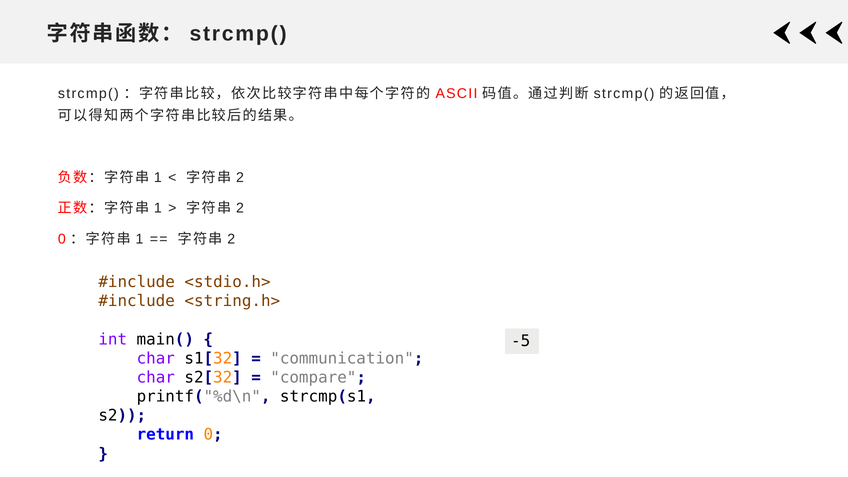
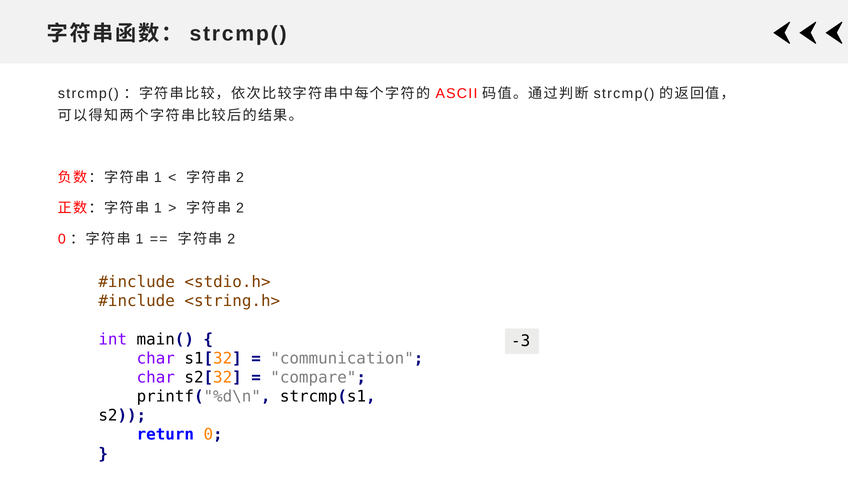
-5: -5 -> -3 (521, 341)
